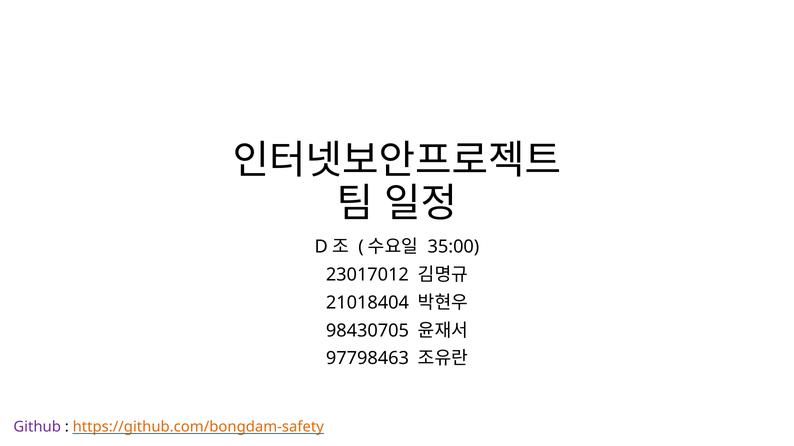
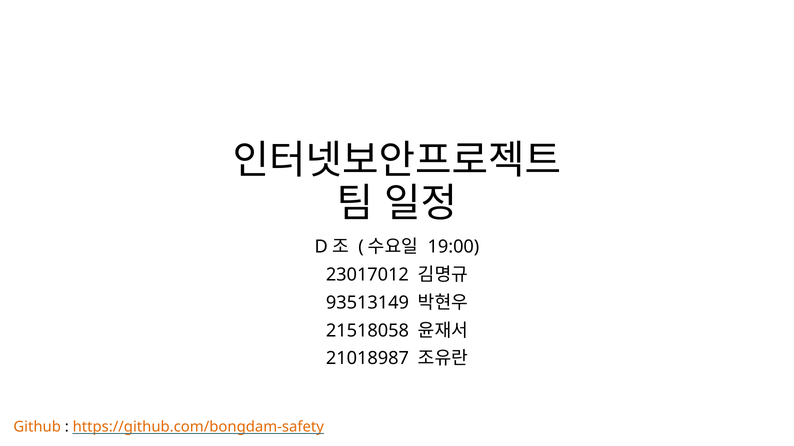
35:00: 35:00 -> 19:00 (453, 247)
21018404: 21018404 -> 93513149 (367, 303)
98430705: 98430705 -> 21518058 (367, 331)
97798463: 97798463 -> 21018987 (367, 359)
Github colour: purple -> orange (37, 427)
